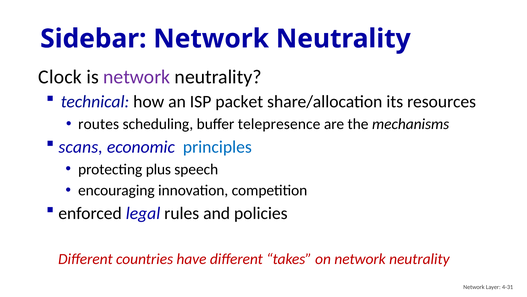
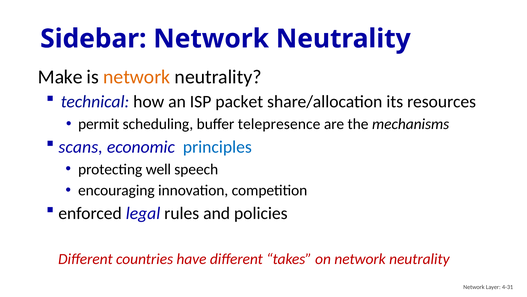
Clock: Clock -> Make (60, 77)
network colour: purple -> orange (137, 77)
routes: routes -> permit (99, 124)
plus: plus -> well (158, 169)
